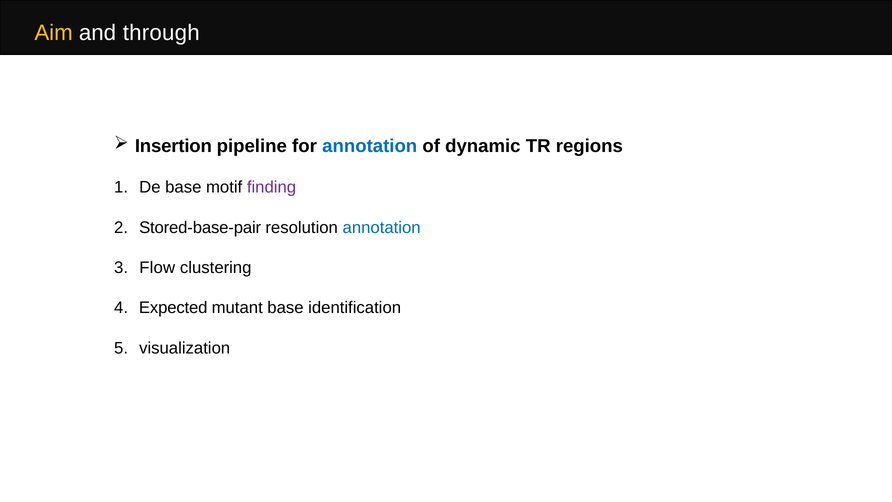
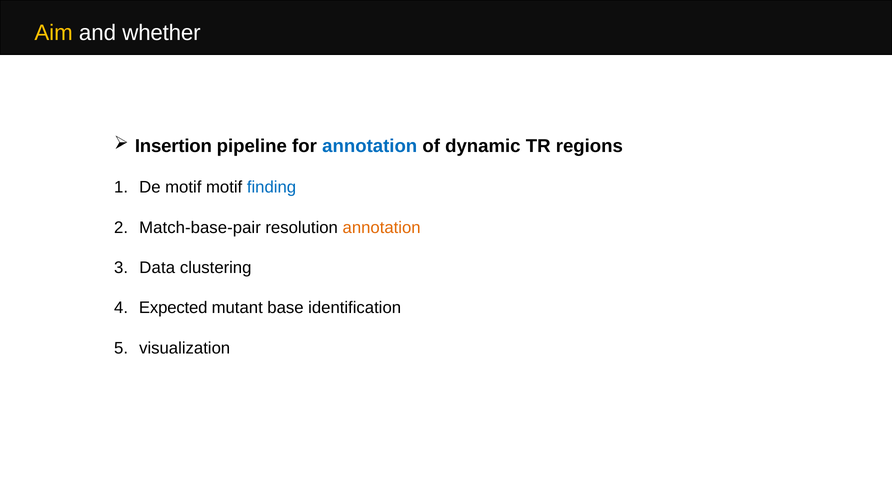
through: through -> whether (161, 33)
De base: base -> motif (183, 187)
finding colour: purple -> blue (272, 187)
Stored-base-pair: Stored-base-pair -> Match-base-pair (200, 227)
annotation colour: blue -> orange (382, 227)
Flow: Flow -> Data (157, 268)
